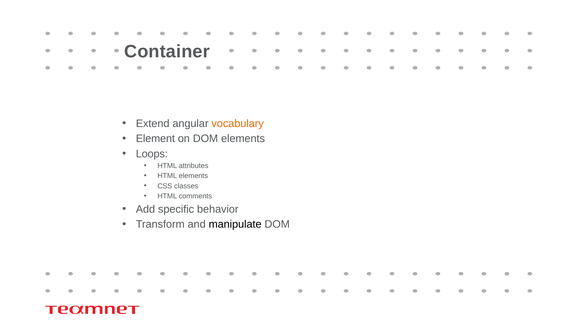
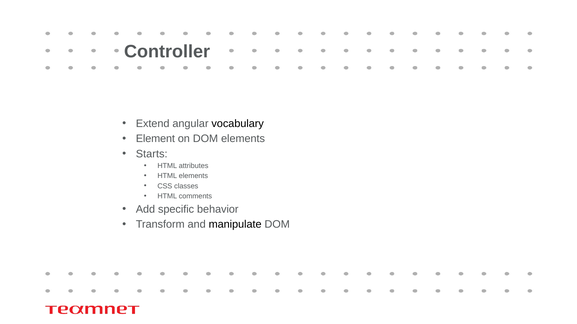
Container: Container -> Controller (167, 52)
vocabulary colour: orange -> black (238, 124)
Loops: Loops -> Starts (152, 154)
